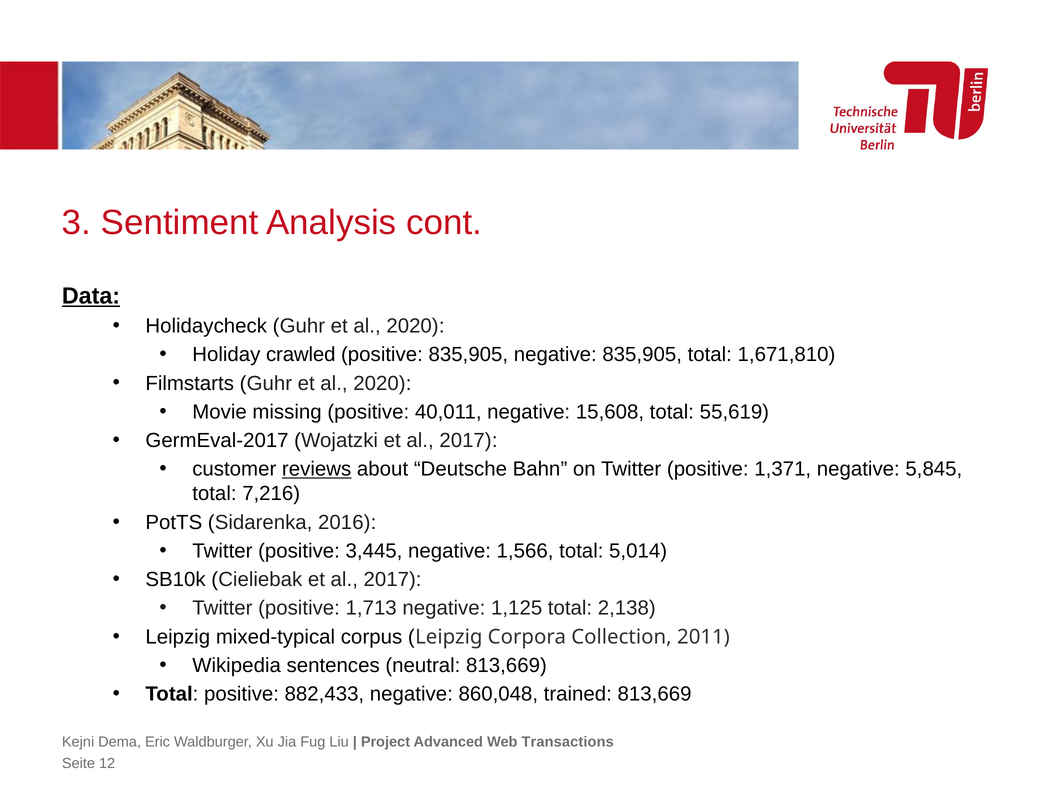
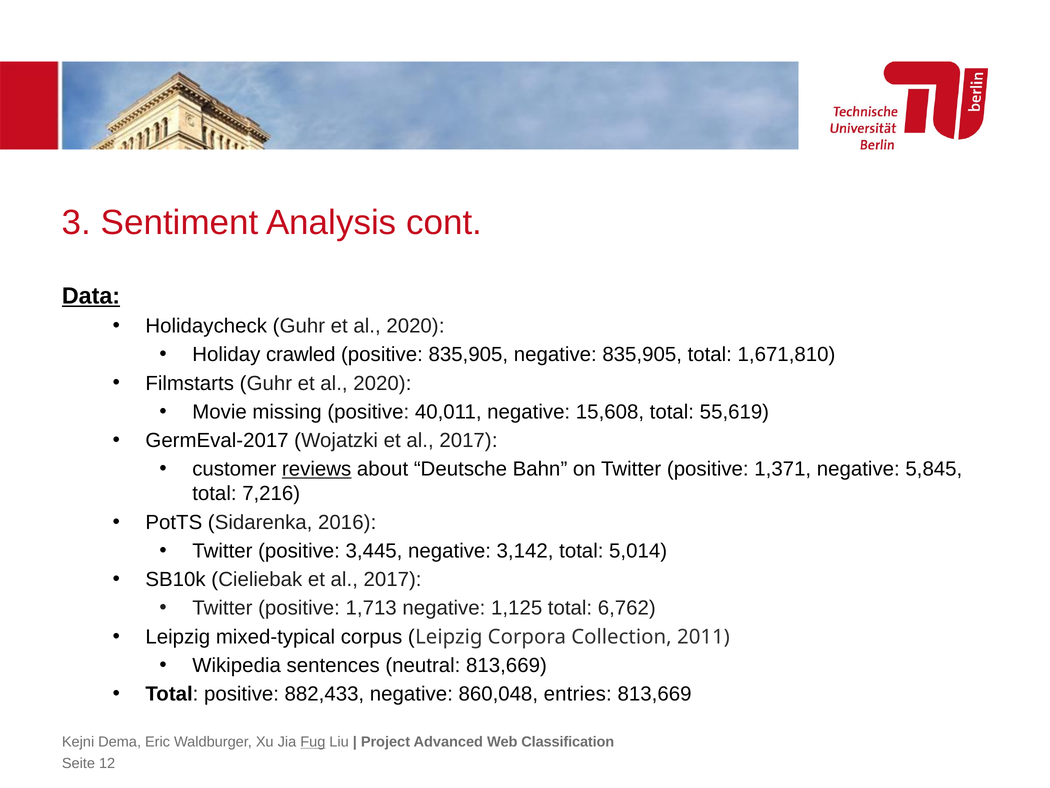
1,566: 1,566 -> 3,142 (525, 551)
2,138: 2,138 -> 6,762 (627, 608)
trained: trained -> entries (578, 694)
Fug underline: none -> present (313, 742)
Transactions: Transactions -> Classification (568, 742)
